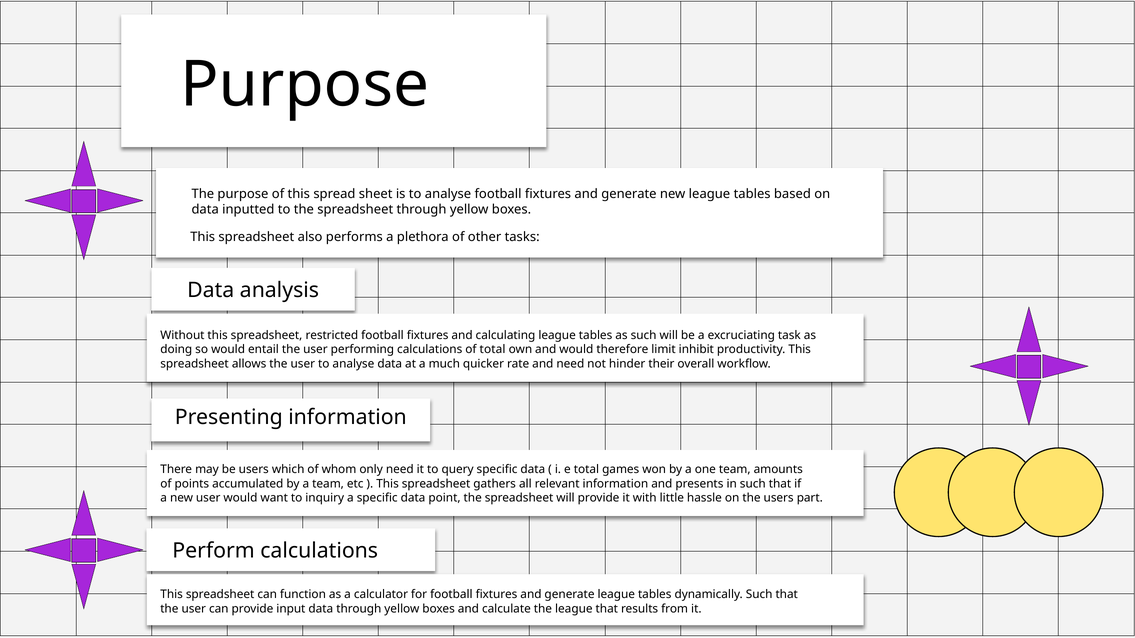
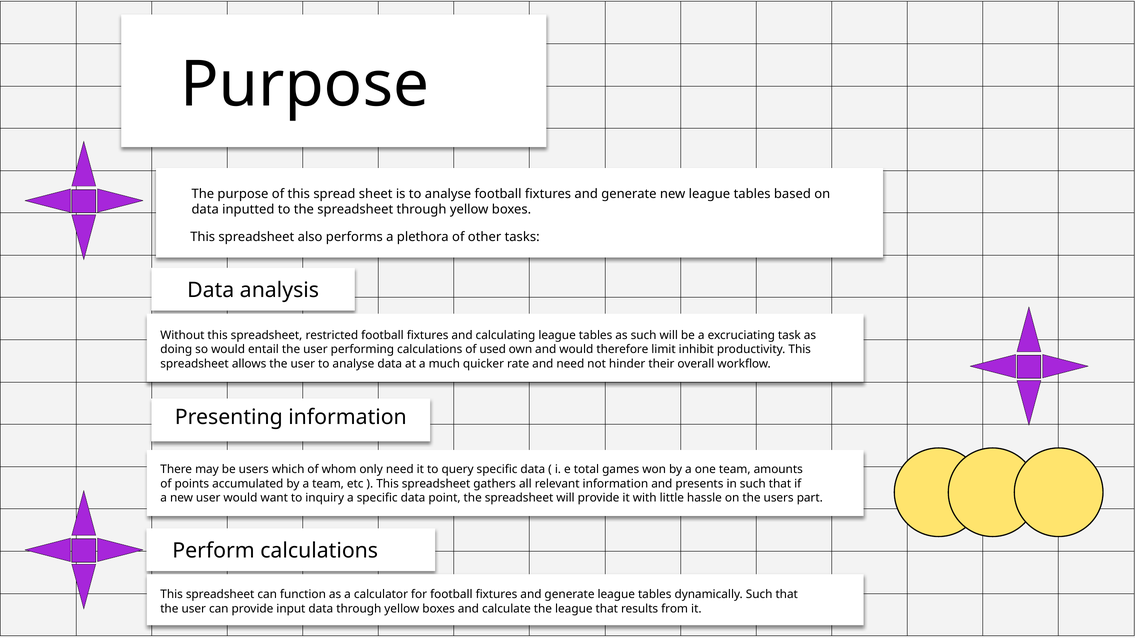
of total: total -> used (493, 350)
